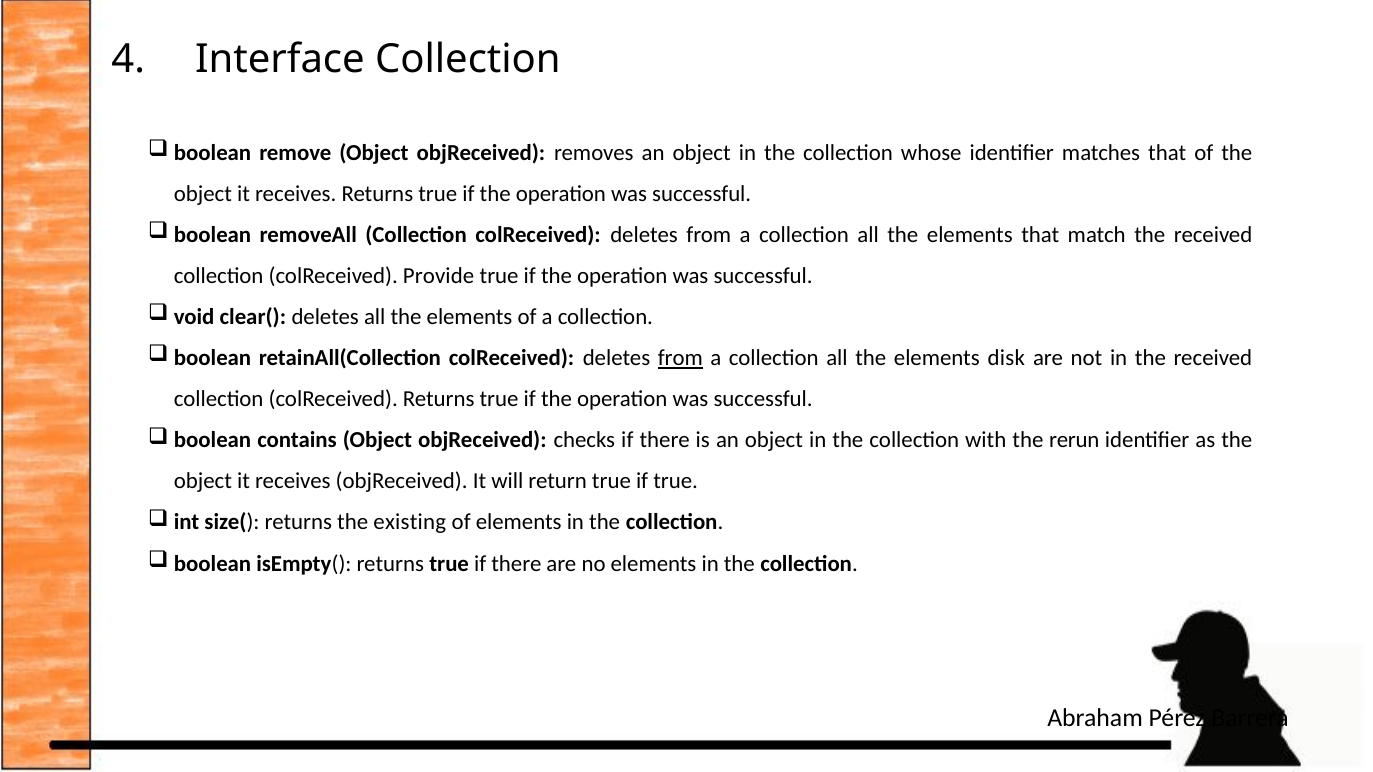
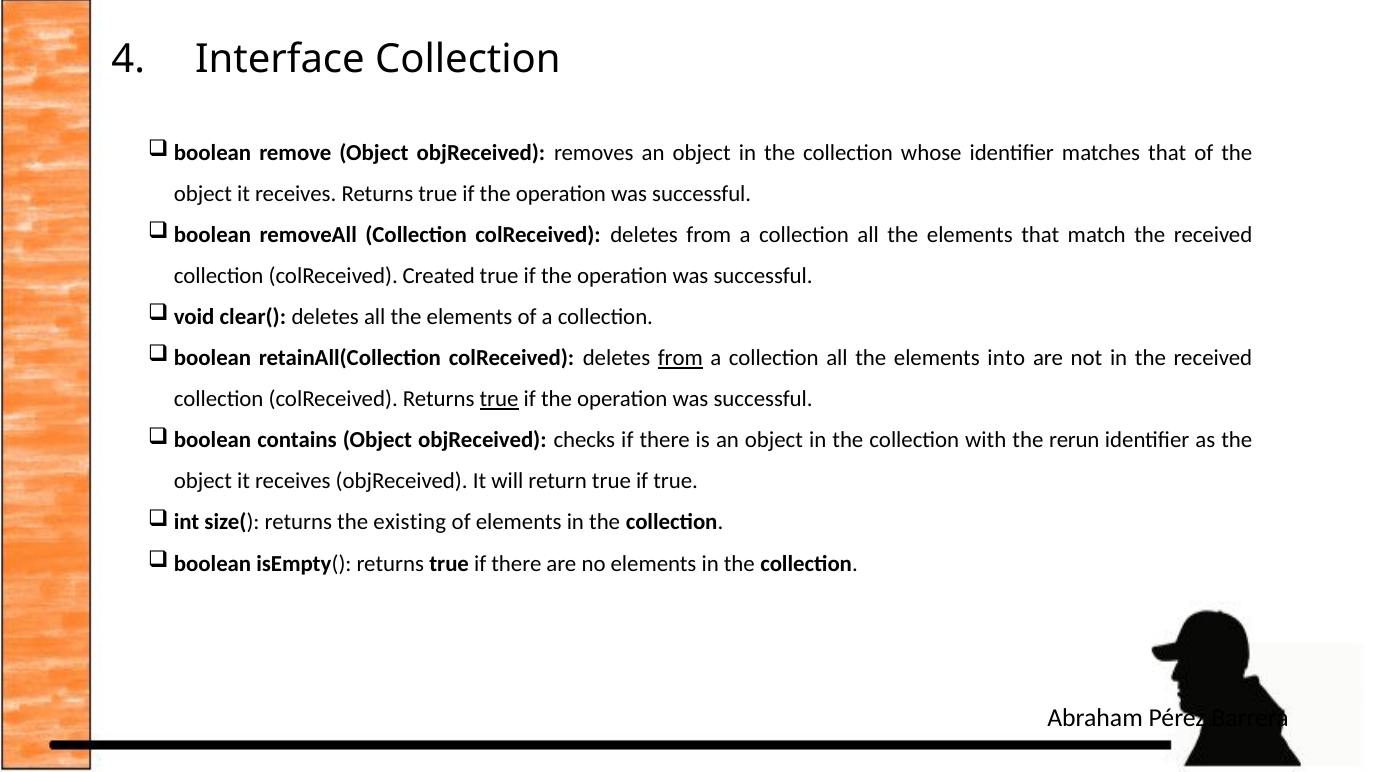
Provide: Provide -> Created (439, 276)
disk: disk -> into (1006, 358)
true underline: none -> present (499, 399)
